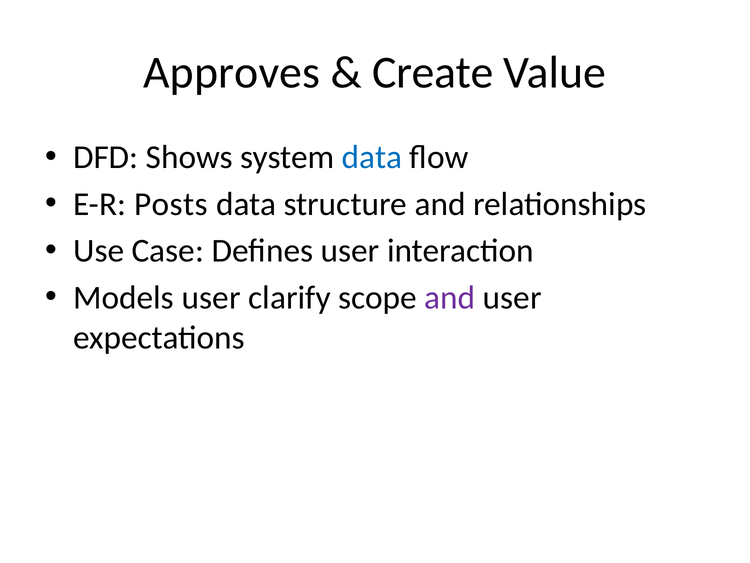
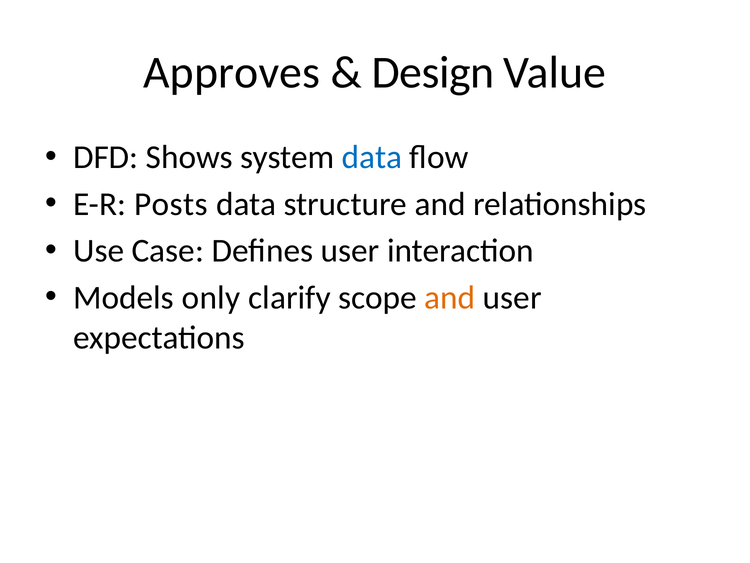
Create: Create -> Design (433, 73)
Models user: user -> only (211, 297)
and colour: purple -> orange (450, 297)
